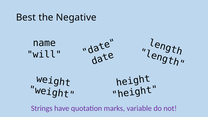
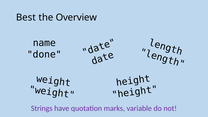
Negative: Negative -> Overview (76, 17)
will: will -> done (44, 54)
